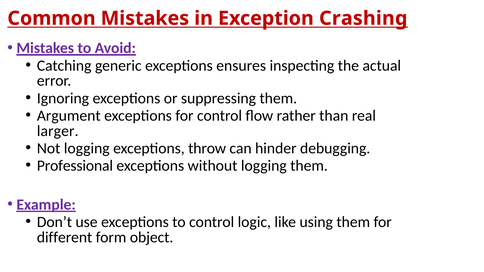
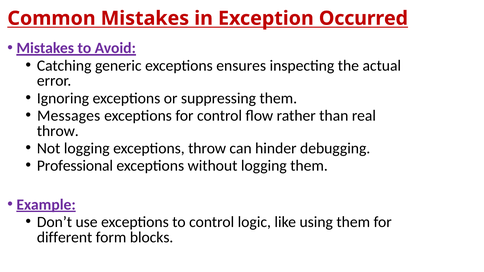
Crashing: Crashing -> Occurred (363, 18)
Argument: Argument -> Messages (69, 116)
larger: larger -> throw (58, 131)
object: object -> blocks (152, 237)
